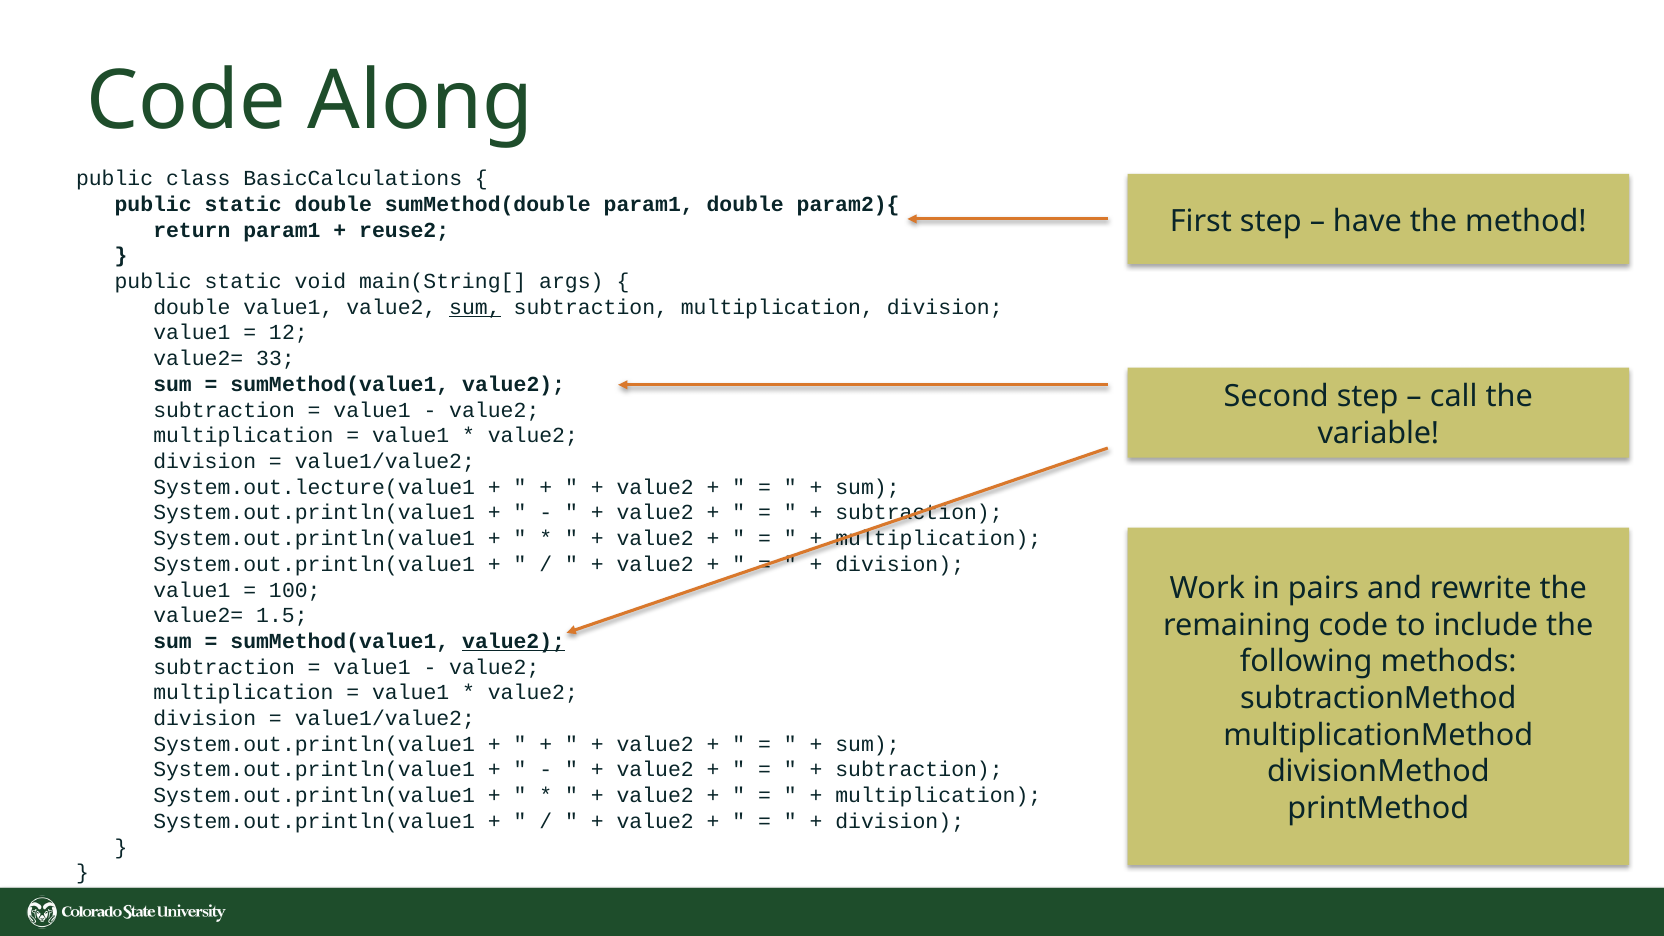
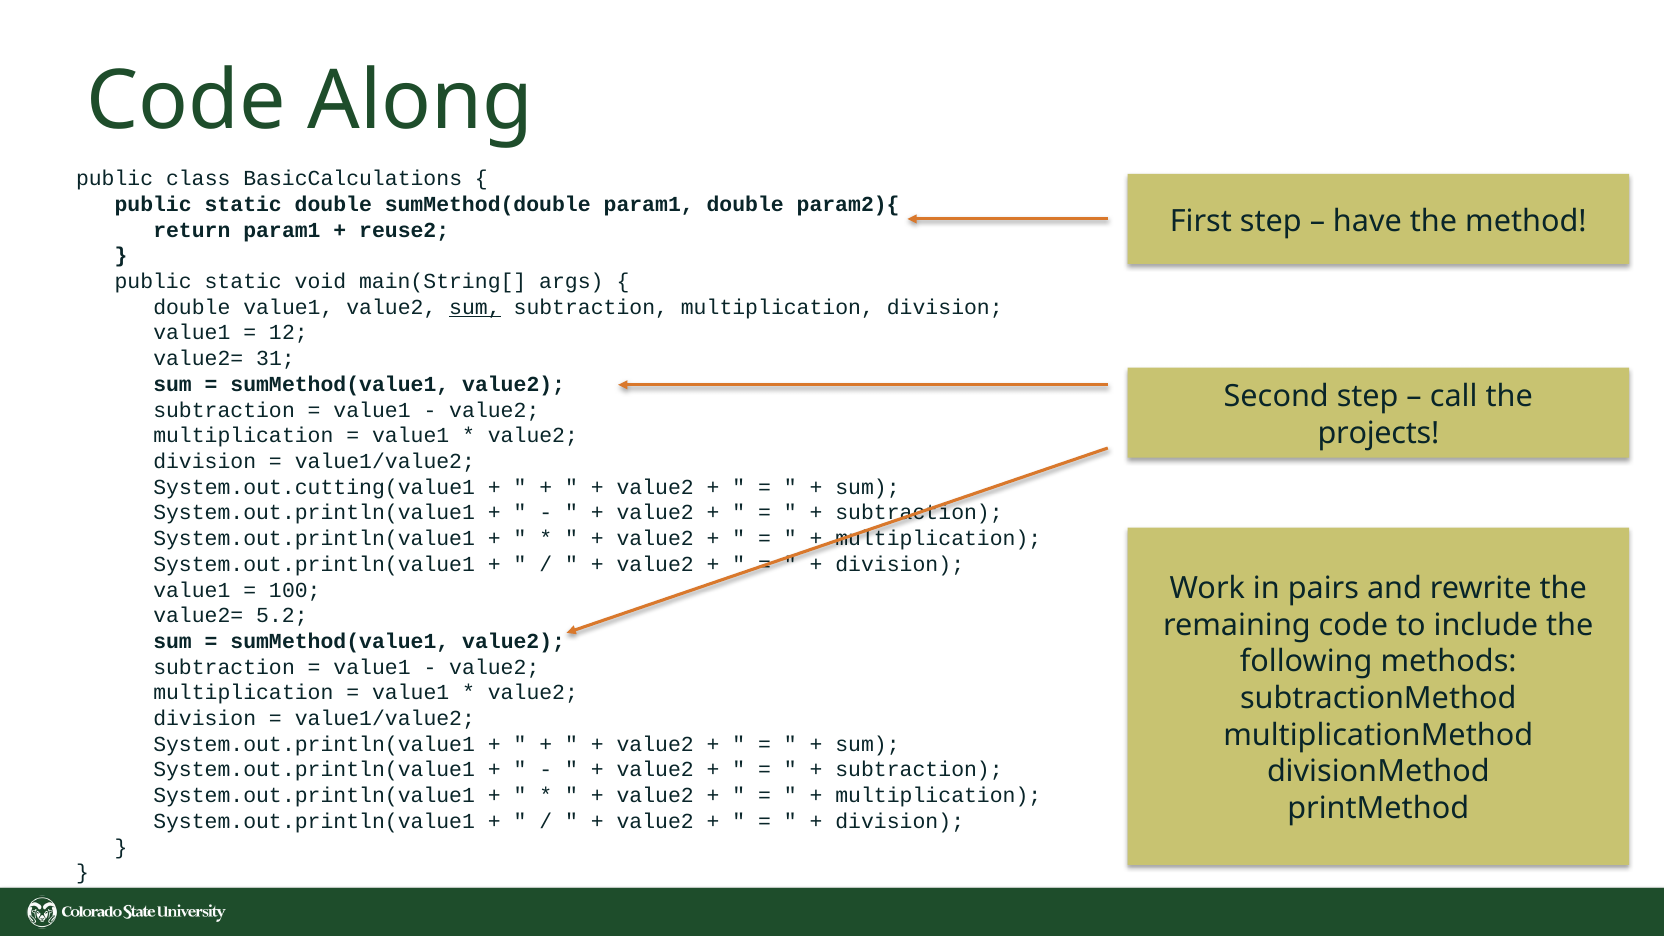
33: 33 -> 31 (275, 359)
variable: variable -> projects (1378, 433)
System.out.lecture(value1: System.out.lecture(value1 -> System.out.cutting(value1 (314, 487)
1.5: 1.5 -> 5.2 (282, 616)
value2 underline: present -> none (514, 641)
